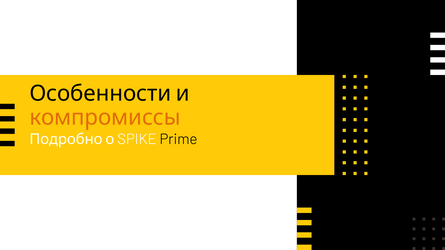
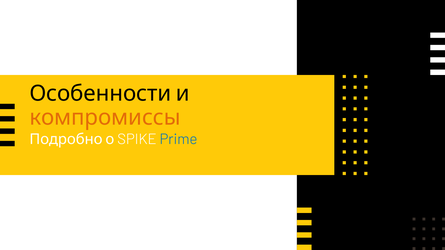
Prime colour: black -> blue (178, 139)
